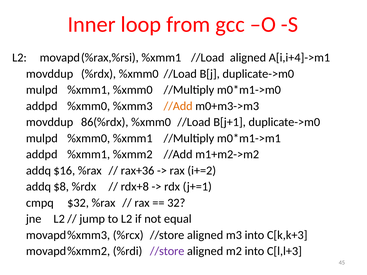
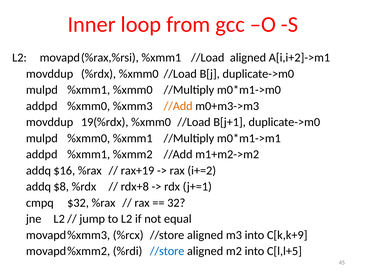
A[i,i+4]->m1: A[i,i+4]->m1 -> A[i,i+2]->m1 (299, 58)
86(%rdx: 86(%rdx -> 19(%rdx (105, 122)
rax+36: rax+36 -> rax+19 (137, 171)
C[k,k+3: C[k,k+3 -> C[k,k+9 (287, 235)
//store colour: purple -> blue (167, 251)
C[l,l+3: C[l,l+3 -> C[l,l+5 (284, 251)
